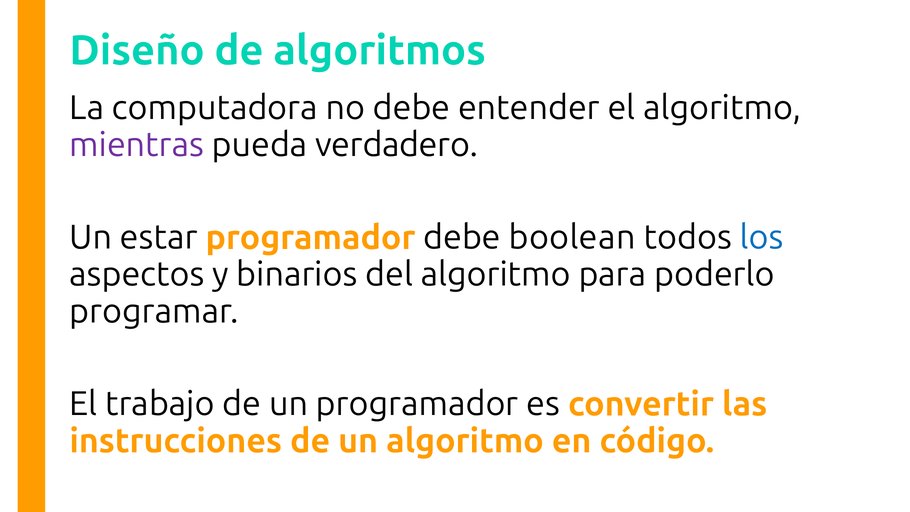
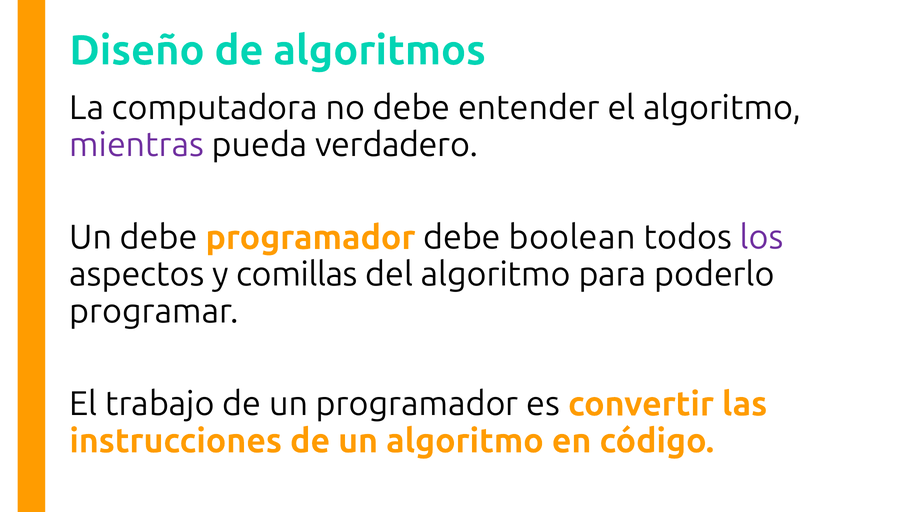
Un estar: estar -> debe (159, 238)
los colour: blue -> purple (762, 238)
binarios: binarios -> comillas (297, 274)
